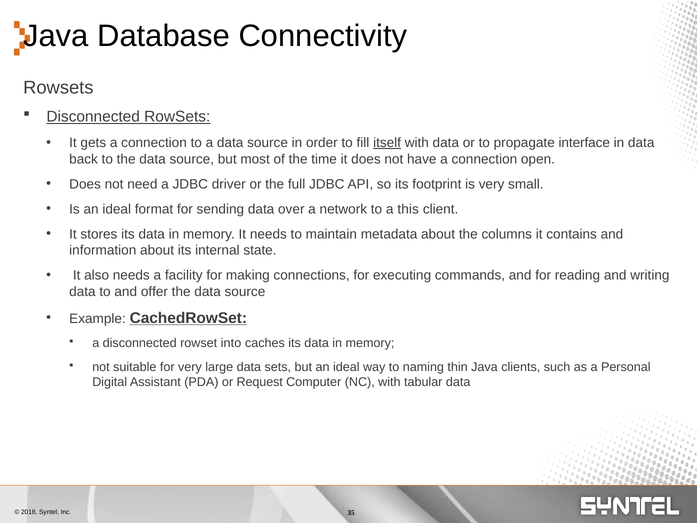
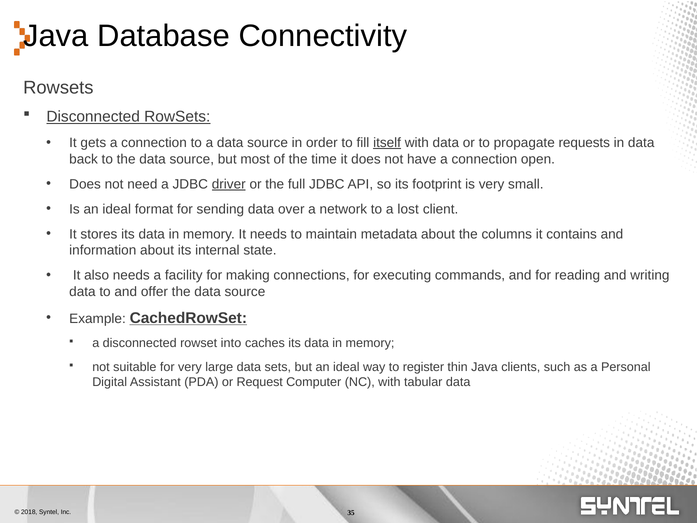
interface: interface -> requests (584, 143)
driver underline: none -> present (229, 184)
this: this -> lost (408, 209)
naming: naming -> register (423, 367)
